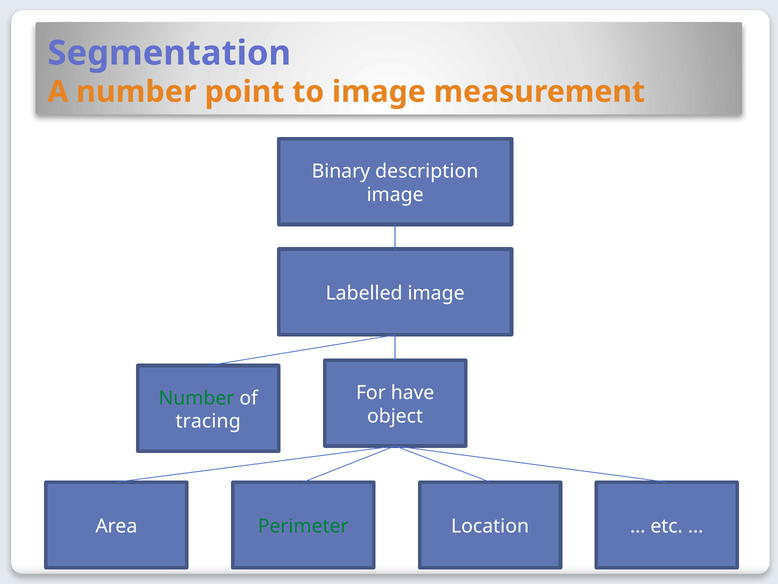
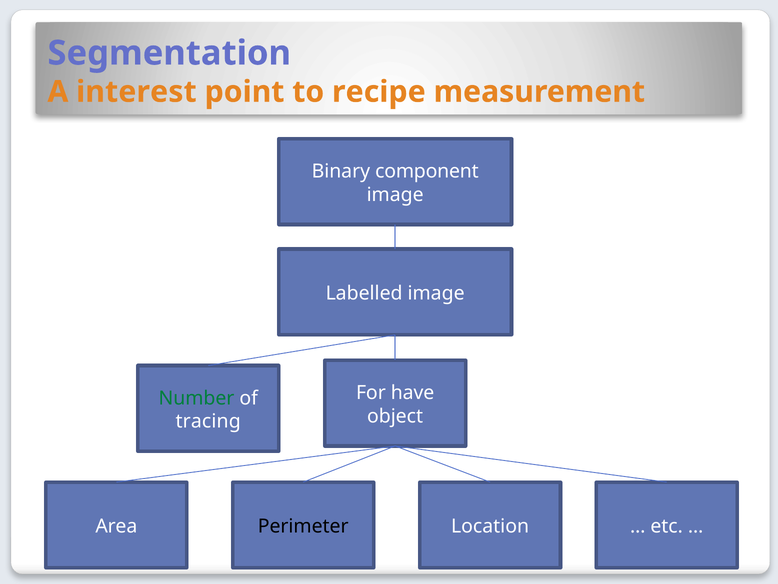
A number: number -> interest (136, 92)
to image: image -> recipe (379, 92)
description: description -> component (427, 171)
Perimeter colour: green -> black (303, 526)
